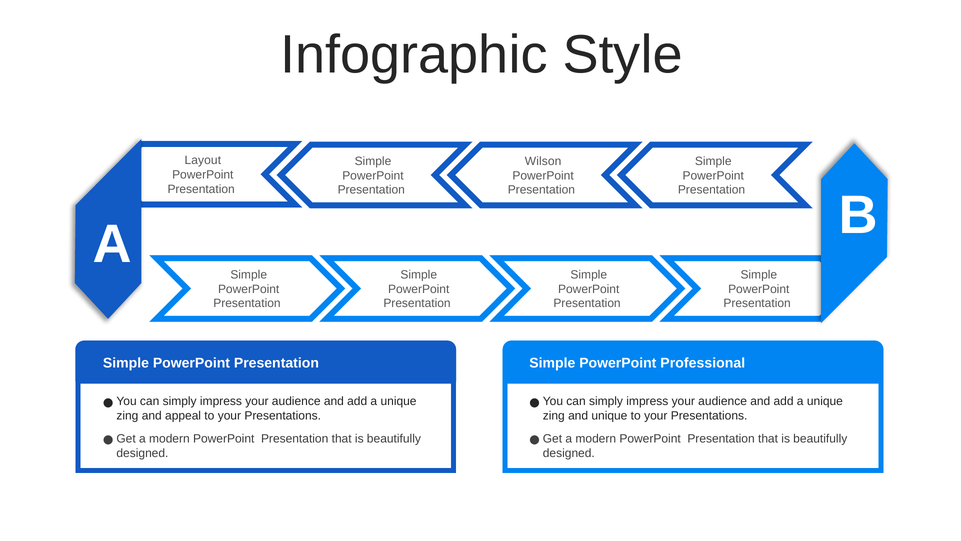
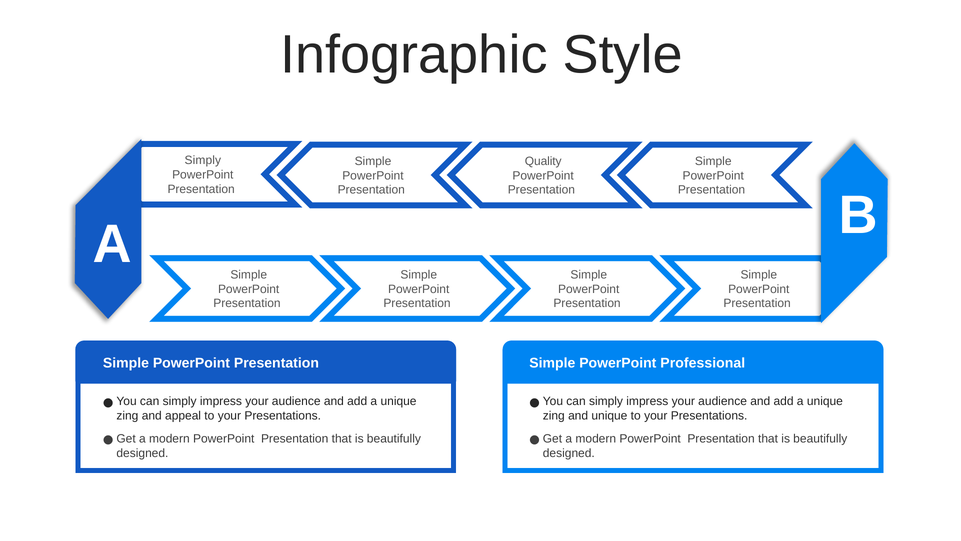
Layout: Layout -> Simply (203, 160)
Wilson: Wilson -> Quality (543, 161)
